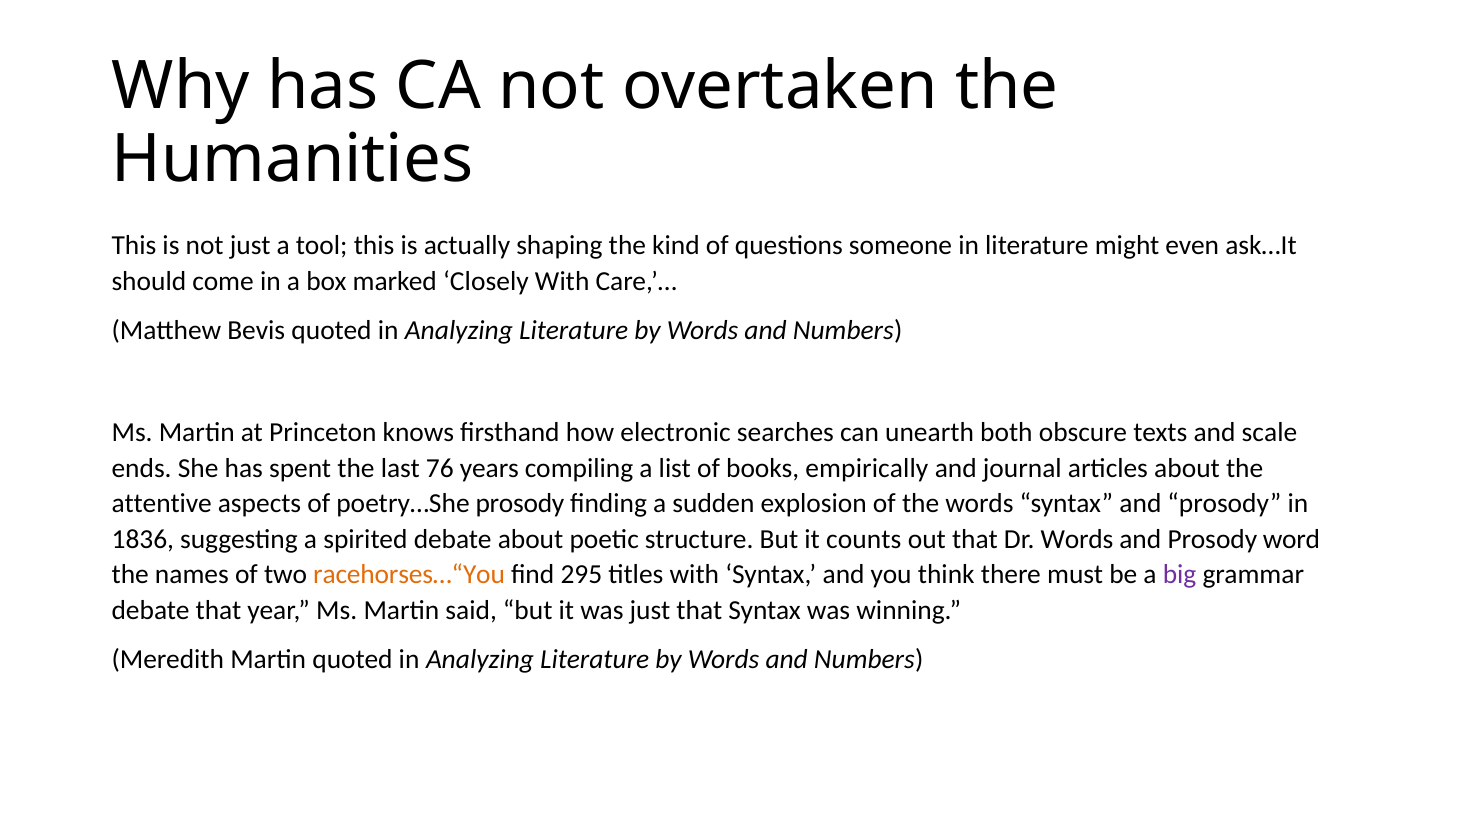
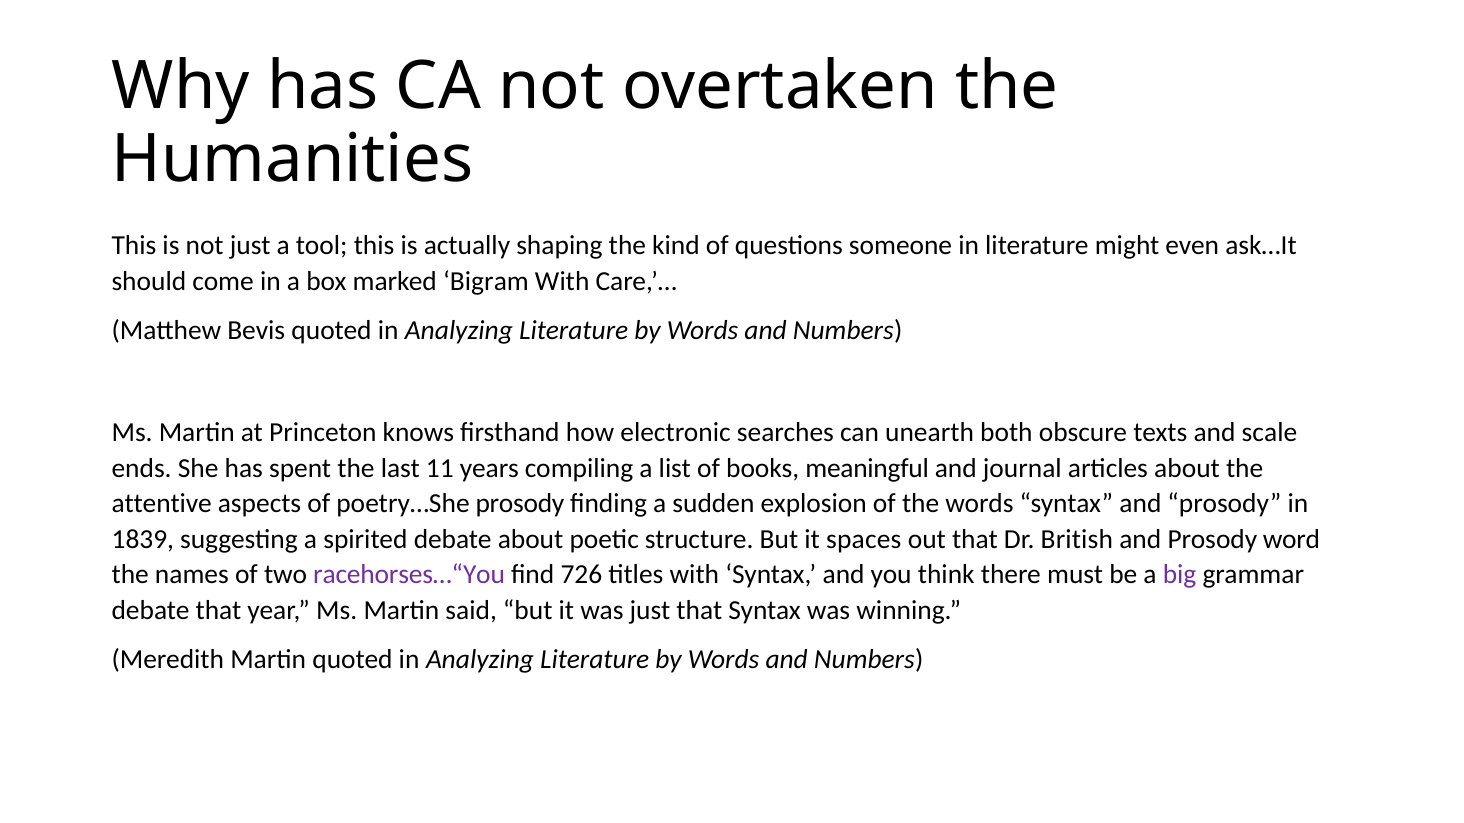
Closely: Closely -> Bigram (486, 281)
76: 76 -> 11 (440, 468)
empirically: empirically -> meaningful (867, 468)
1836: 1836 -> 1839 (143, 540)
counts: counts -> spaces (864, 540)
Dr Words: Words -> British (1077, 540)
racehorses…“You colour: orange -> purple (409, 575)
295: 295 -> 726 (581, 575)
